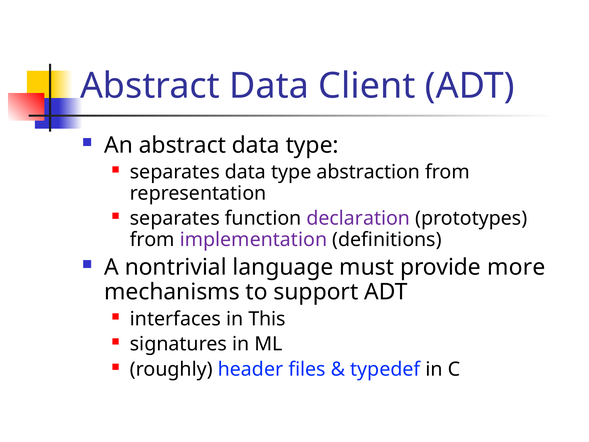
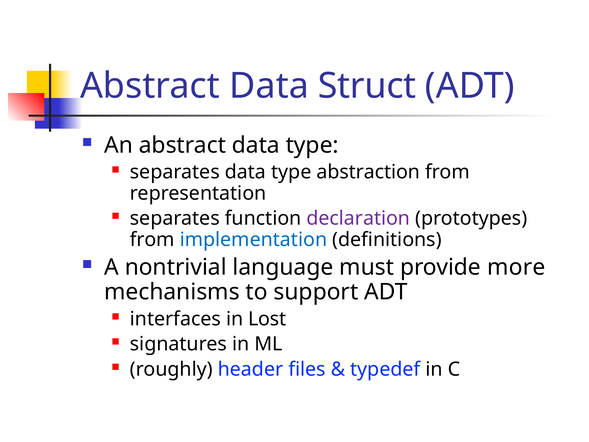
Client: Client -> Struct (367, 86)
implementation colour: purple -> blue (253, 240)
This: This -> Lost (267, 319)
